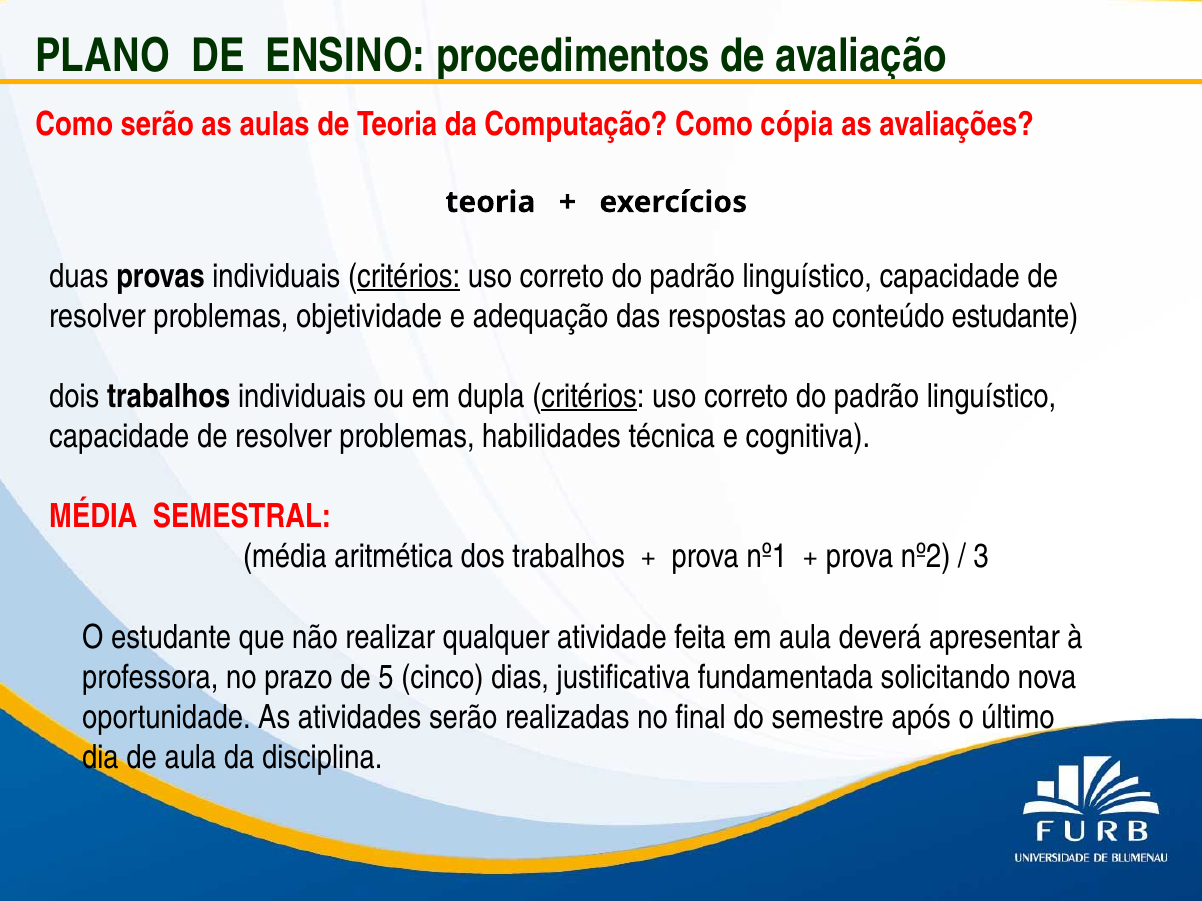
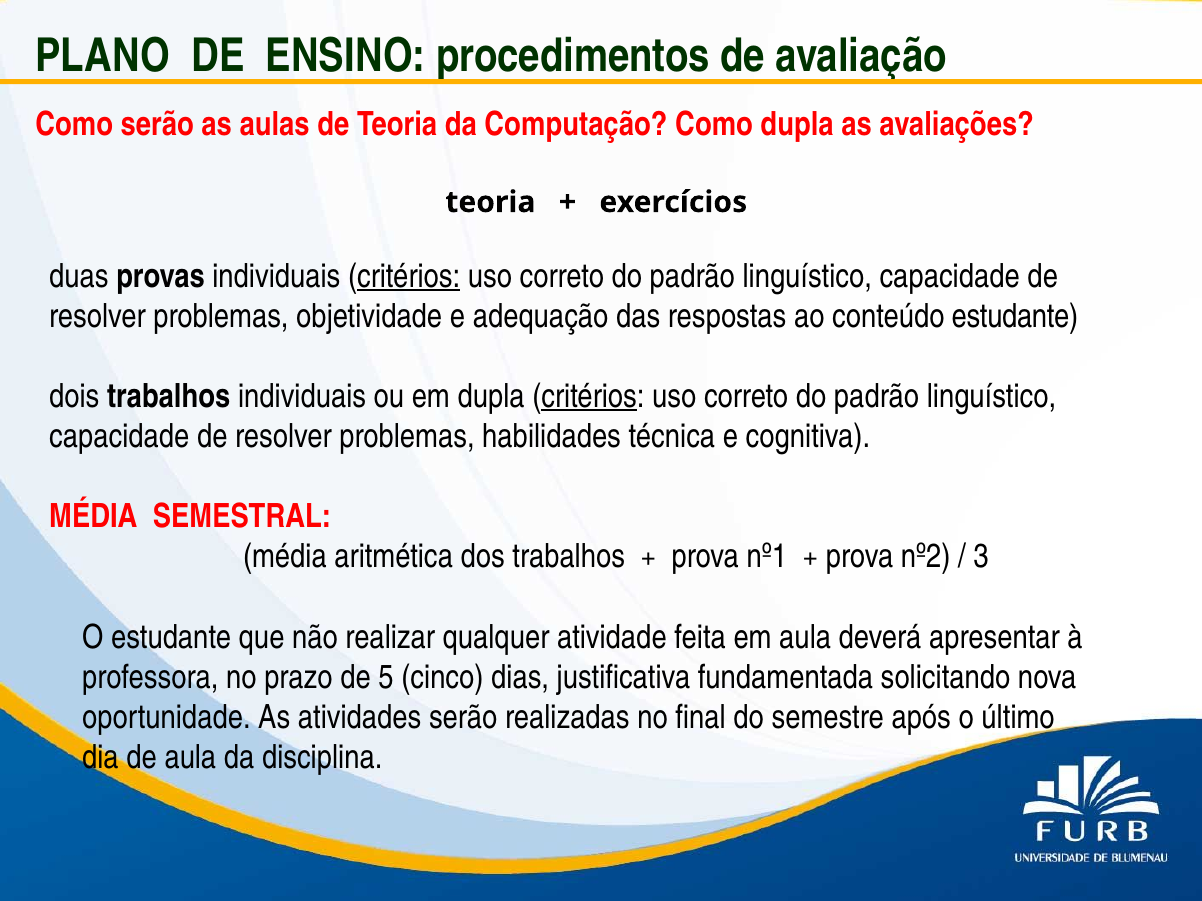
Como cópia: cópia -> dupla (797, 124)
